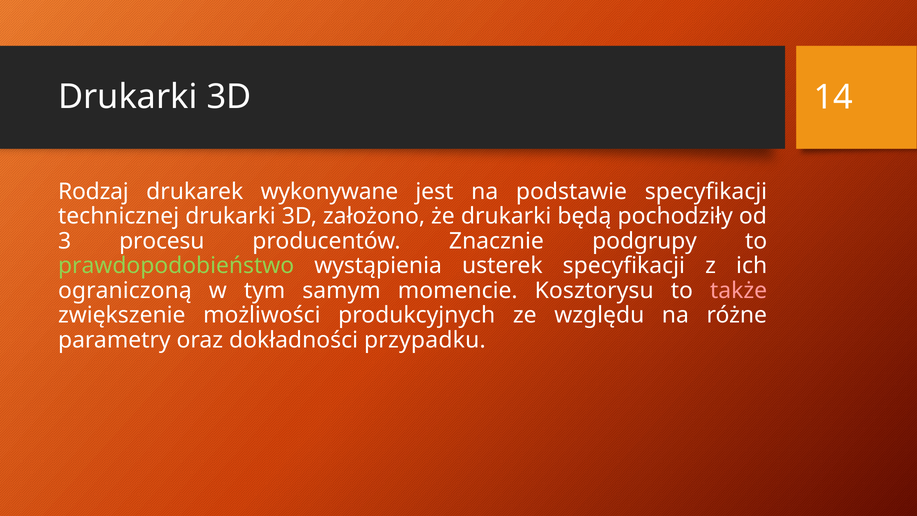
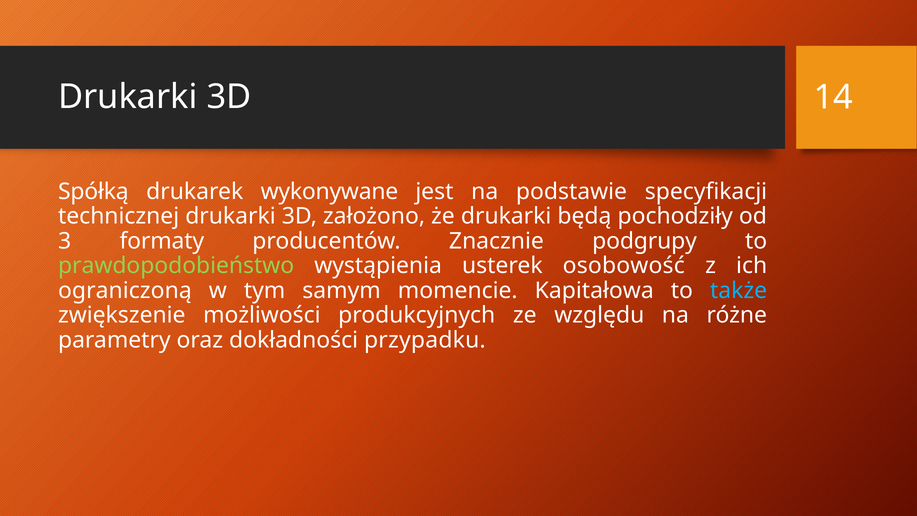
Rodzaj: Rodzaj -> Spółką (93, 191)
procesu: procesu -> formaty (162, 241)
usterek specyfikacji: specyfikacji -> osobowość (624, 266)
Kosztorysu: Kosztorysu -> Kapitałowa (594, 290)
także colour: pink -> light blue (739, 290)
